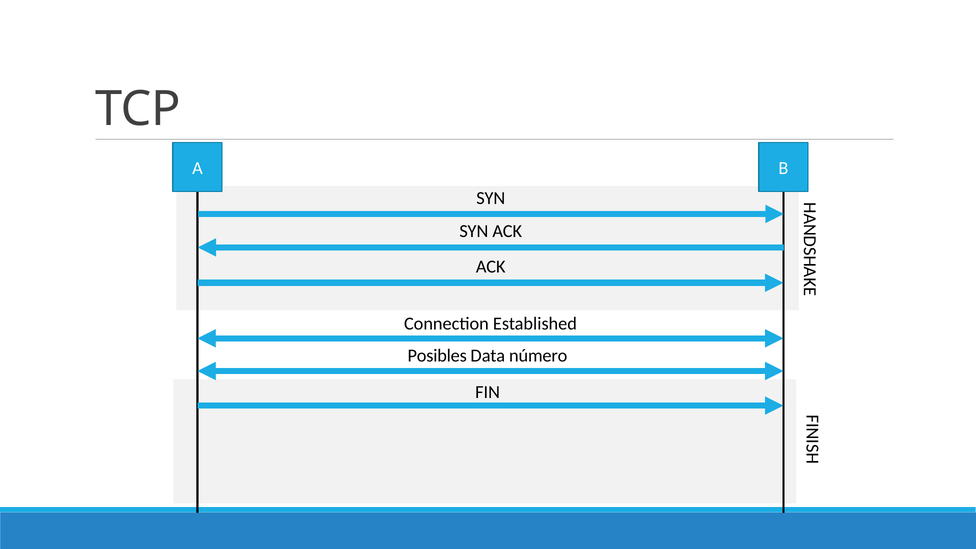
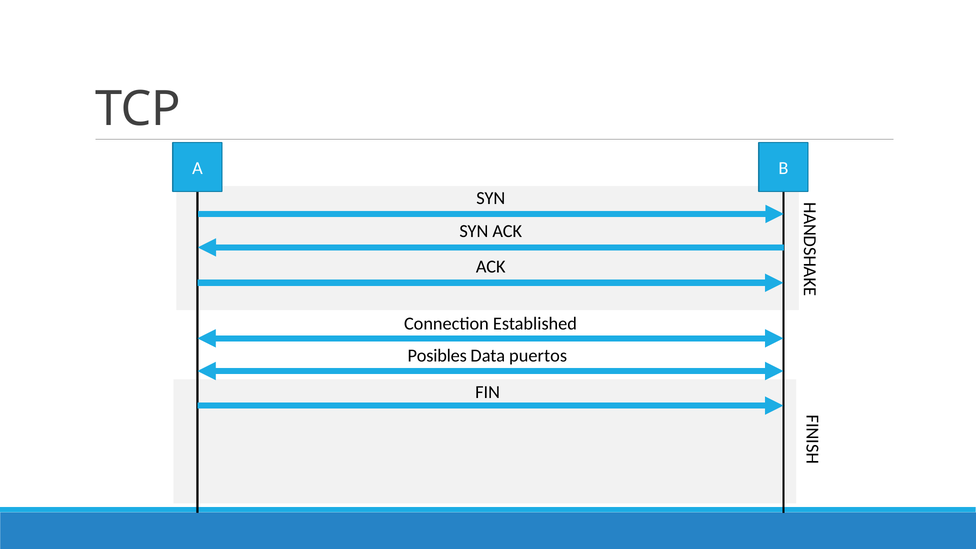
número: número -> puertos (538, 356)
